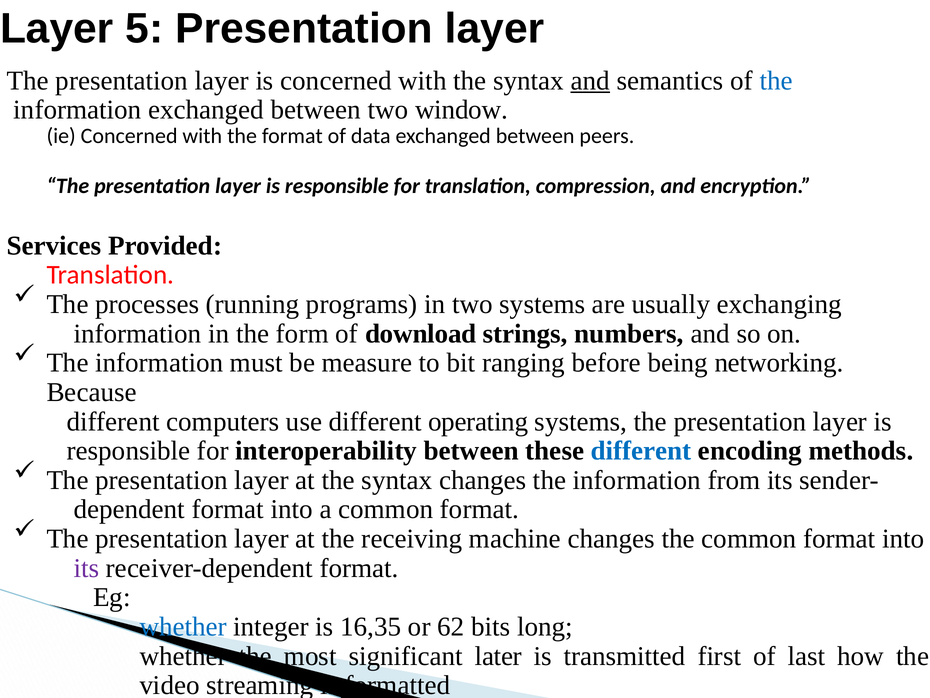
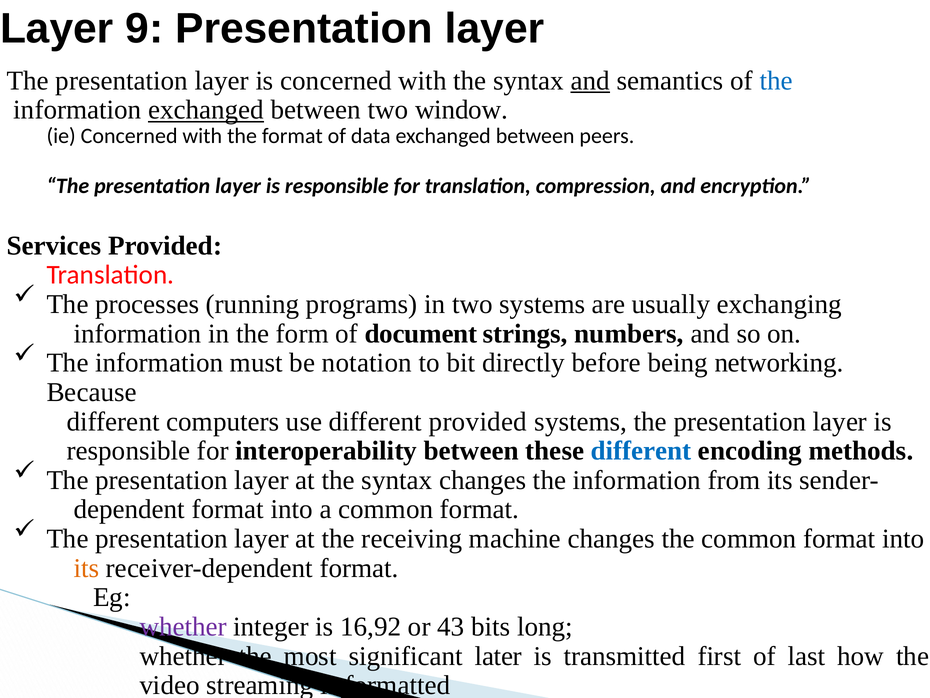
5: 5 -> 9 (144, 29)
exchanged underline: none -> present (206, 110)
download: download -> document (421, 333)
measure: measure -> notation (367, 363)
ranging: ranging -> directly (523, 363)
different operating: operating -> provided (478, 421)
its colour: purple -> orange (86, 568)
whether colour: blue -> purple (183, 626)
16,35: 16,35 -> 16,92 (371, 626)
62: 62 -> 43 (451, 626)
